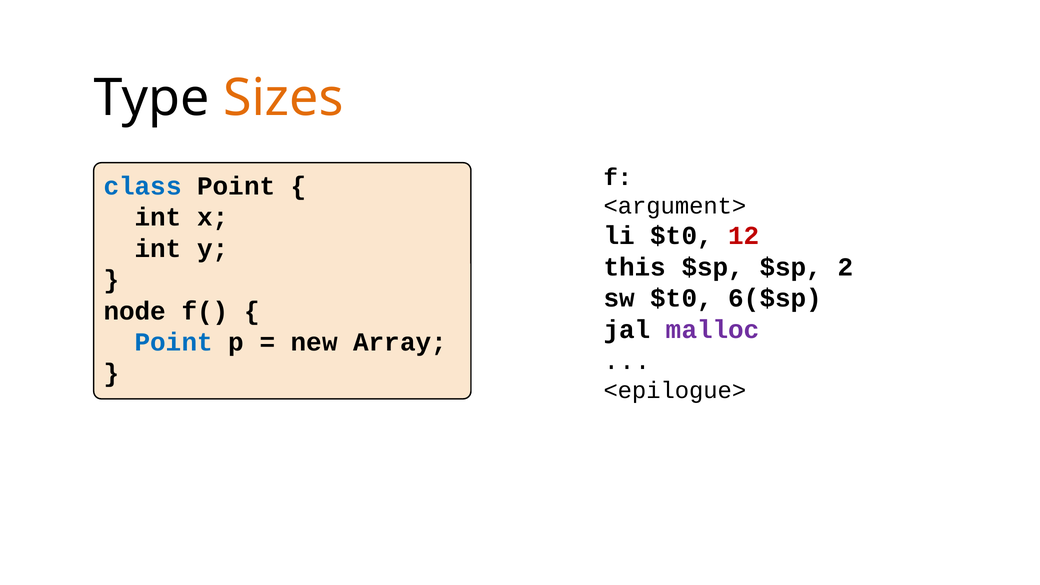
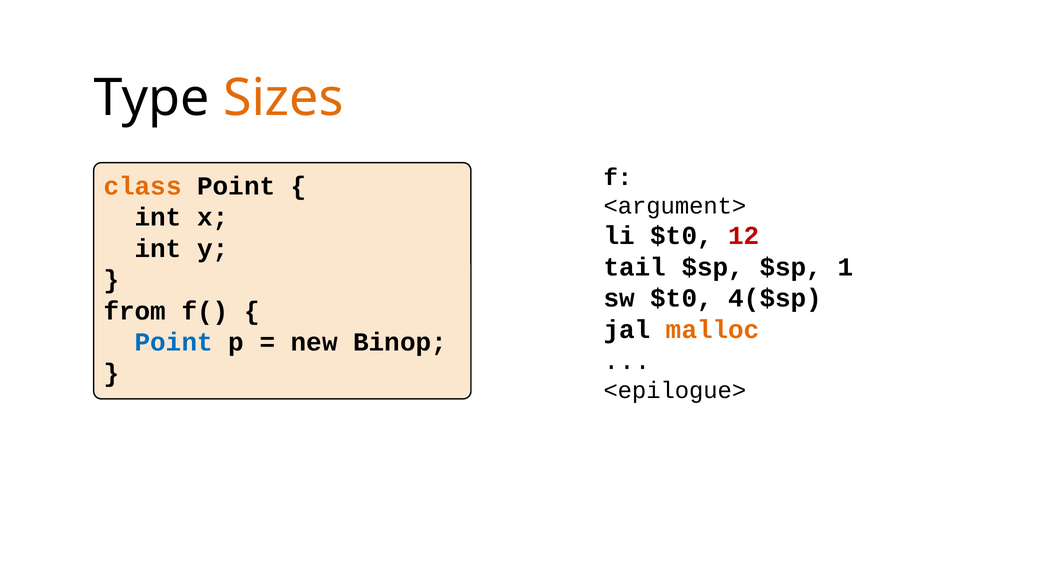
class colour: blue -> orange (143, 186)
this: this -> tail (635, 267)
2: 2 -> 1 (845, 267)
6($sp: 6($sp -> 4($sp (775, 298)
node: node -> from (135, 311)
malloc colour: purple -> orange (713, 329)
Array: Array -> Binop (400, 342)
